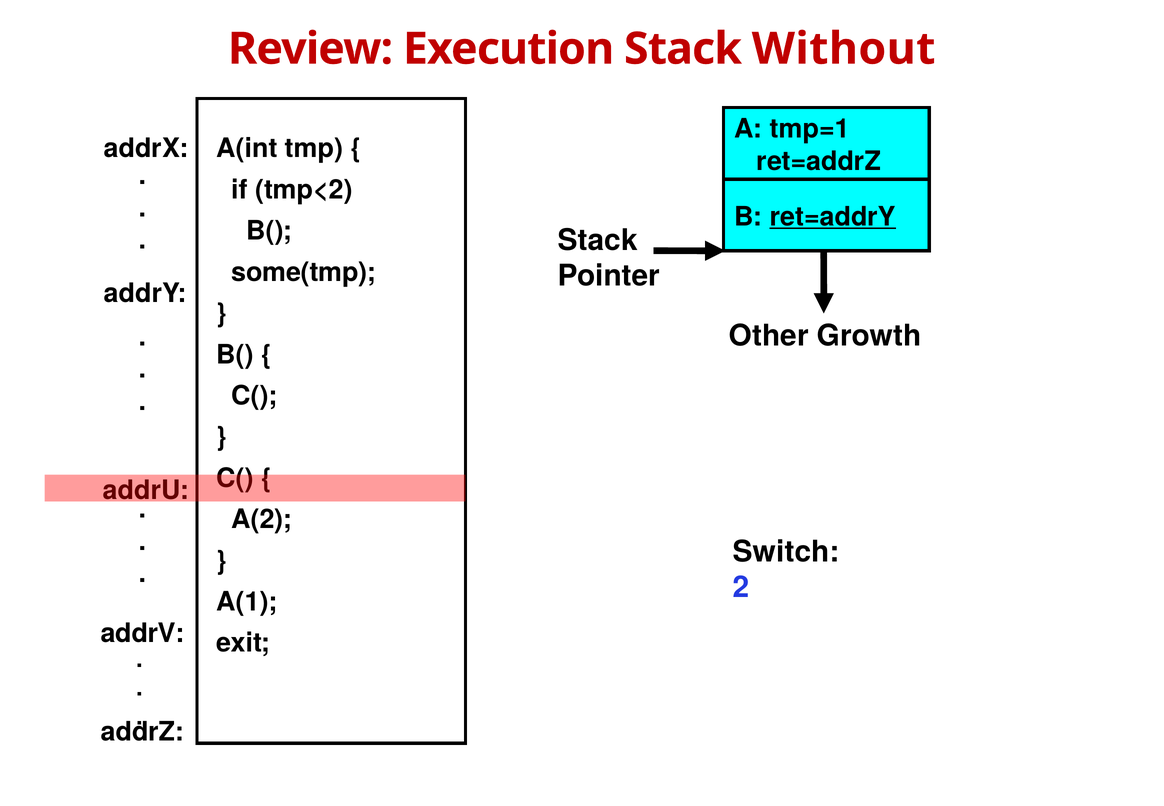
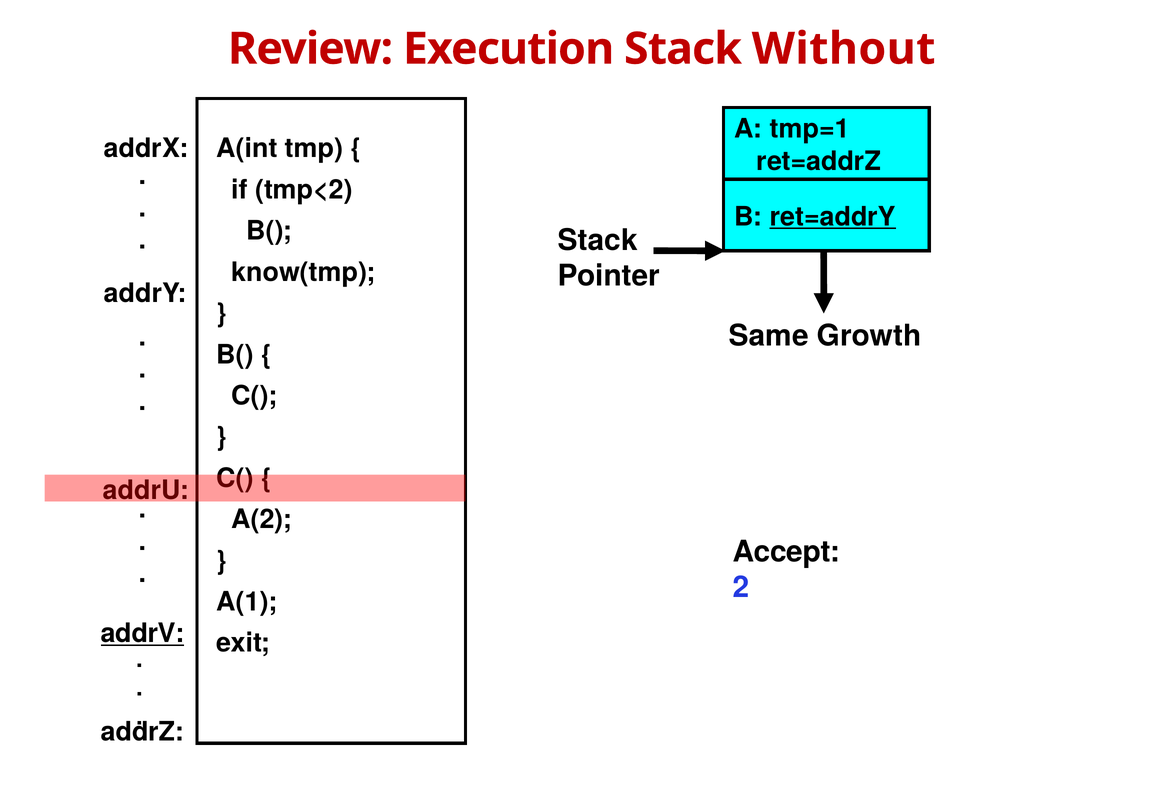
some(tmp: some(tmp -> know(tmp (304, 272)
Other: Other -> Same (769, 336)
Switch: Switch -> Accept (786, 552)
addrV underline: none -> present (143, 633)
